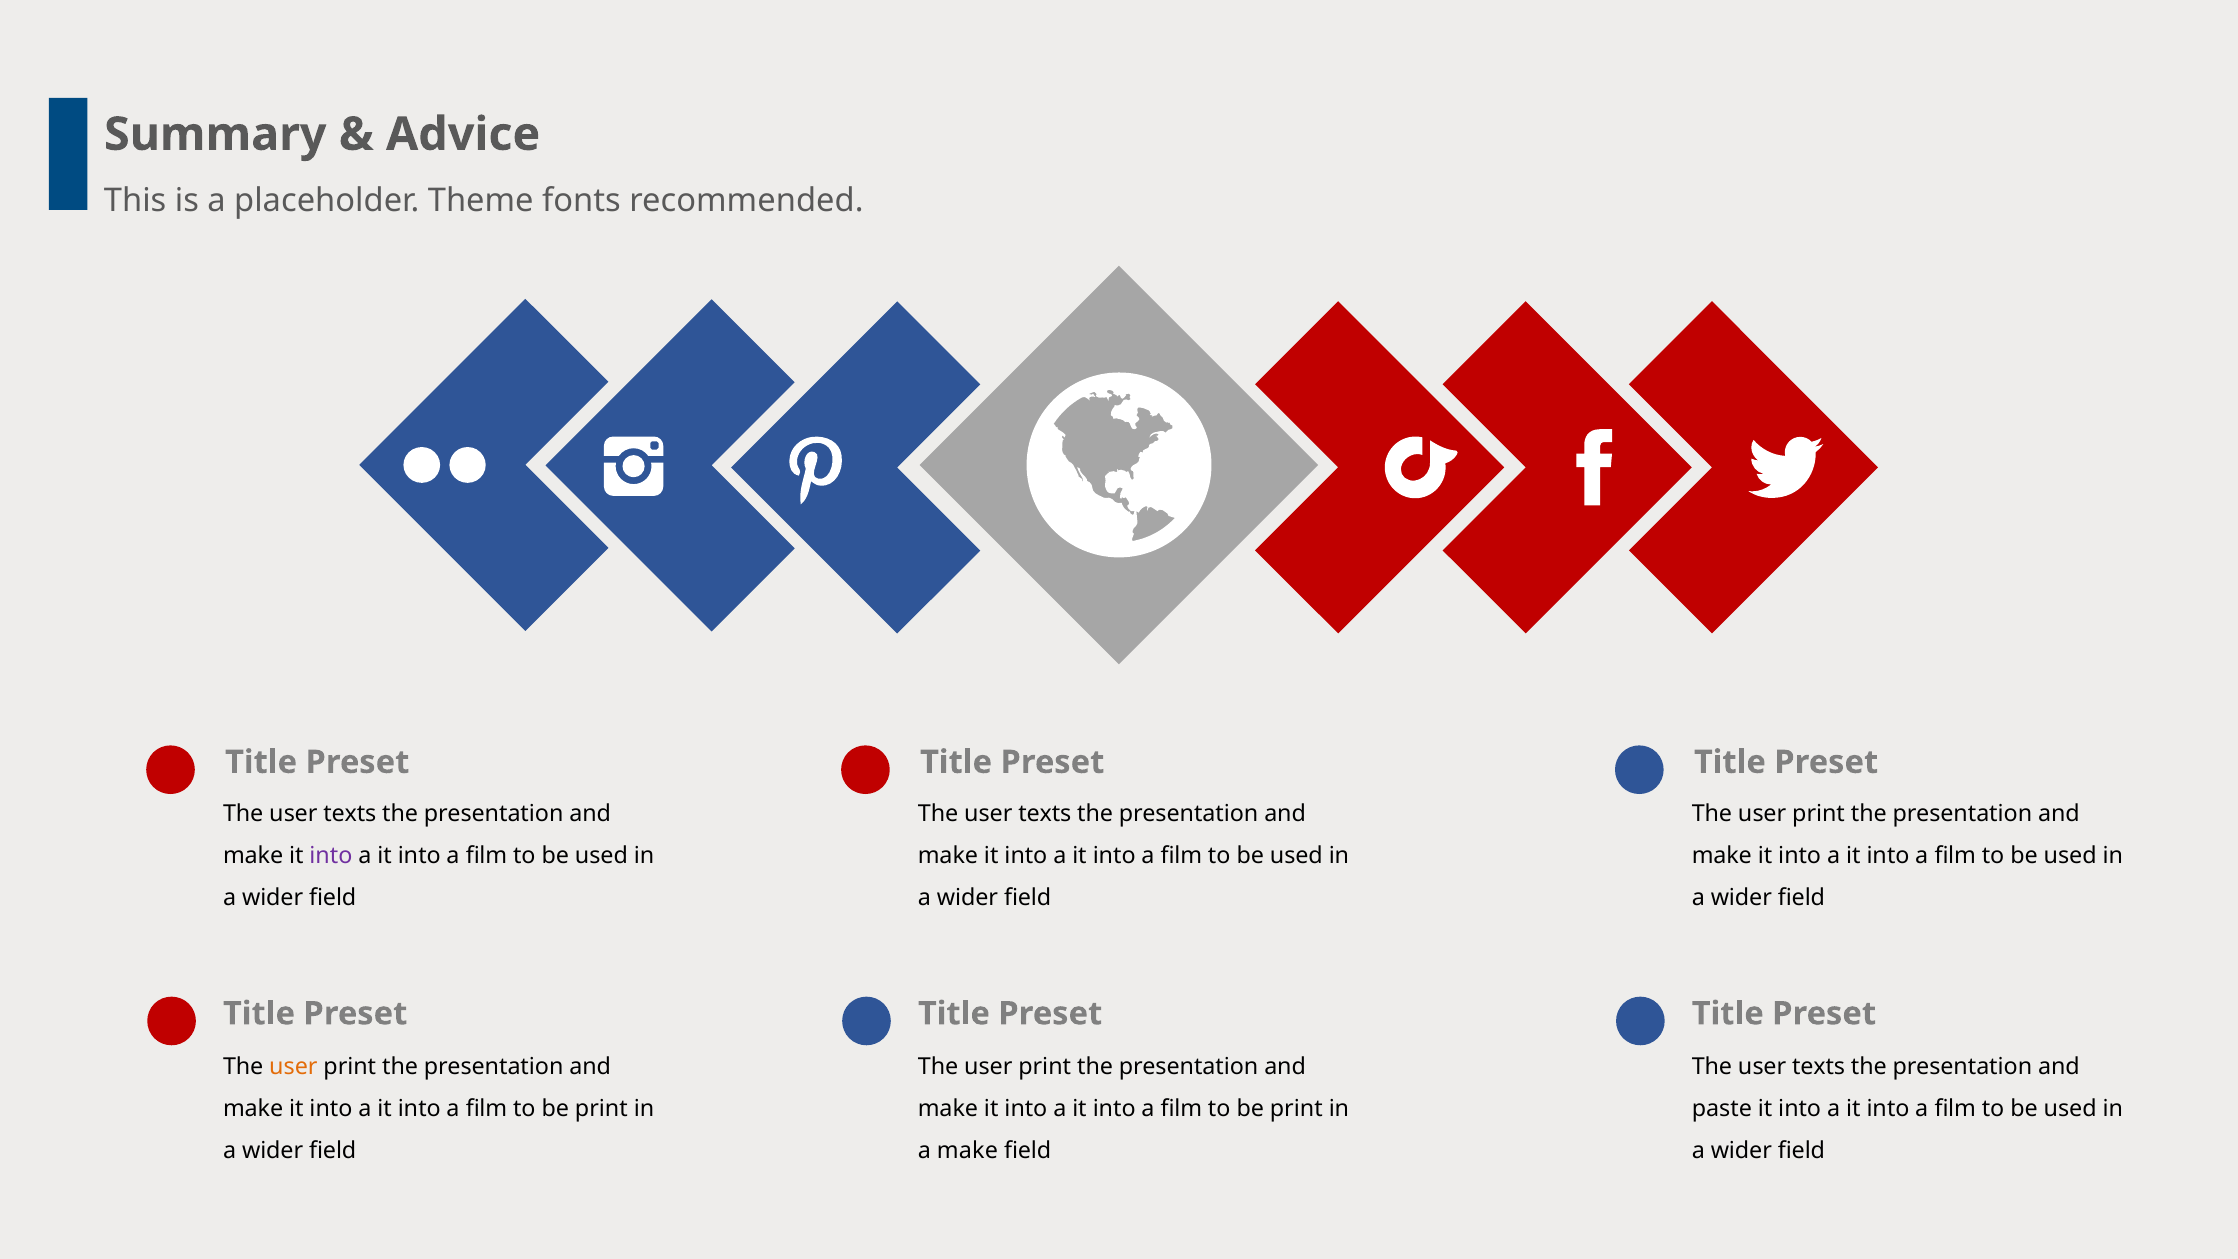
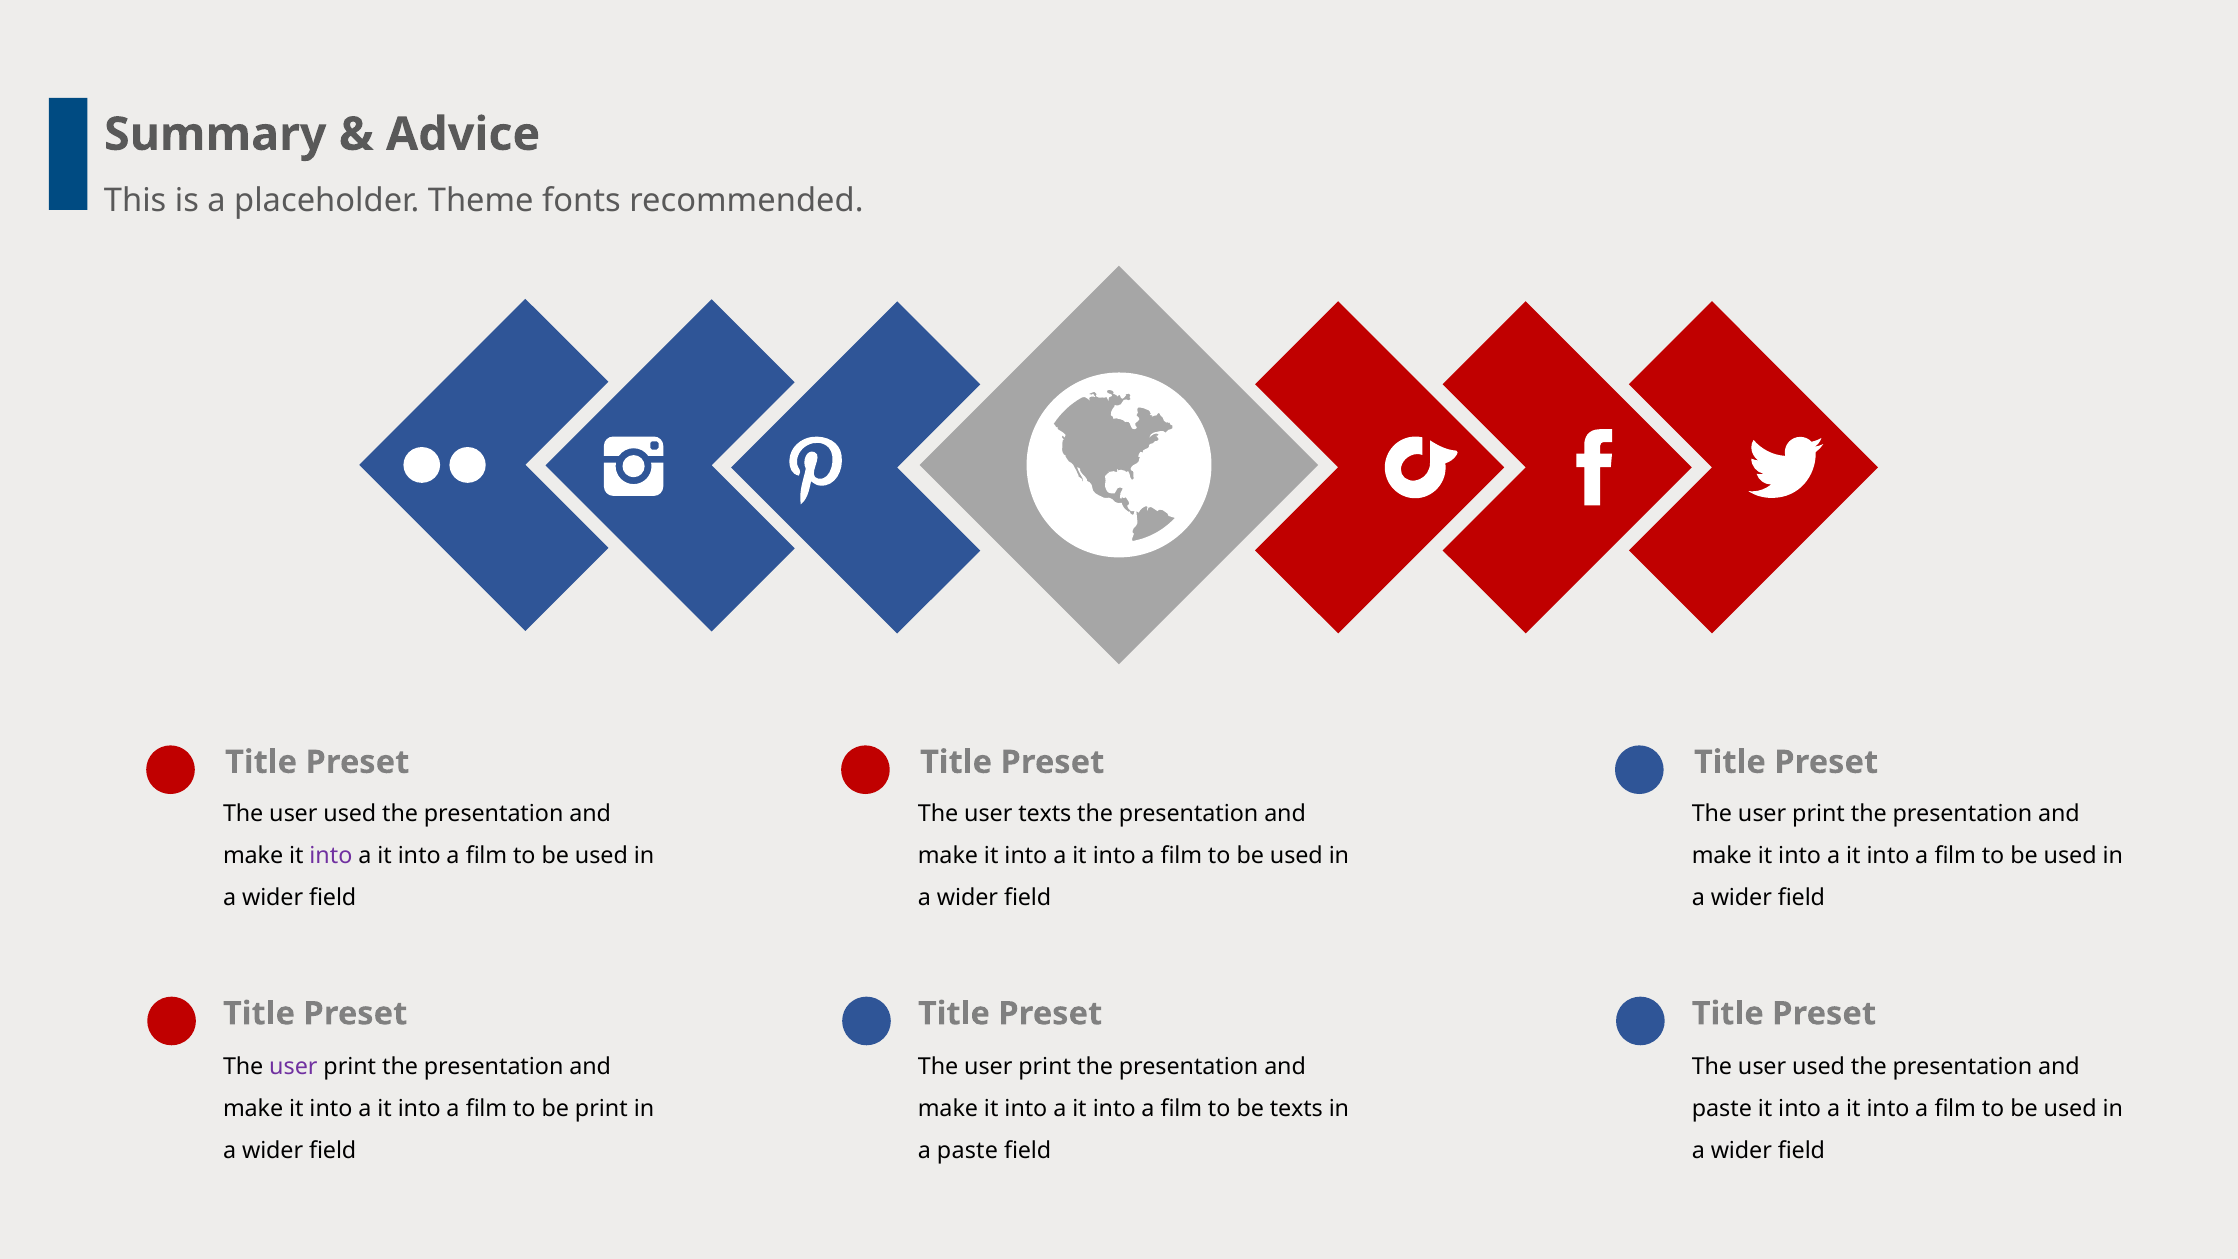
texts: texts -> used (350, 814)
user colour: orange -> purple (293, 1066)
texts: texts -> used (1819, 1066)
print: print -> texts (1296, 1108)
a make: make -> paste (967, 1150)
